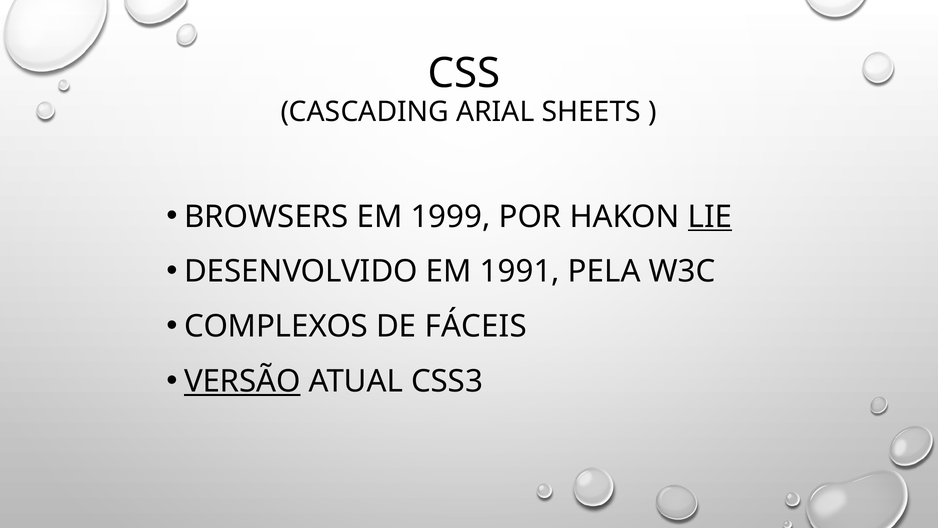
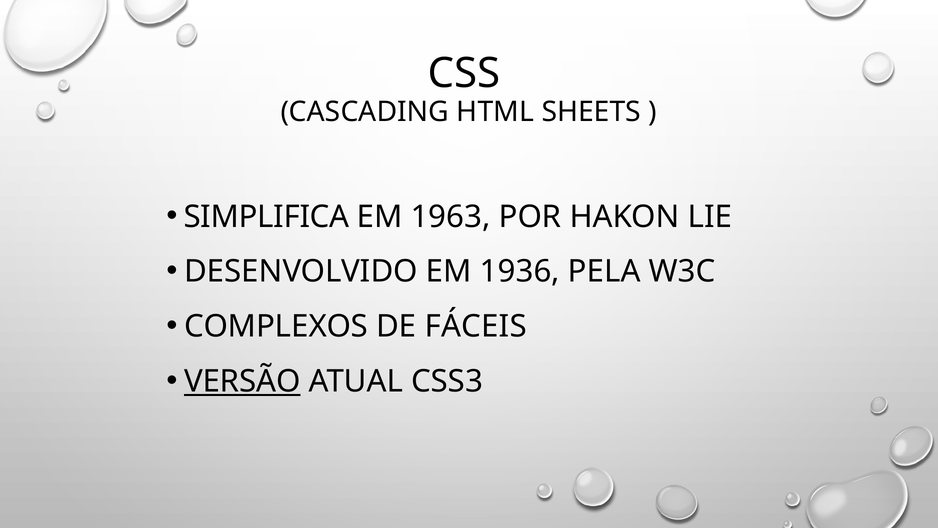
ARIAL: ARIAL -> HTML (495, 112)
BROWSERS: BROWSERS -> SIMPLIFICA (266, 217)
1999: 1999 -> 1963 (451, 217)
LIE underline: present -> none (710, 217)
1991: 1991 -> 1936 (520, 271)
